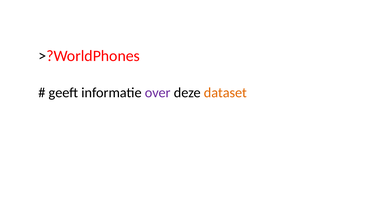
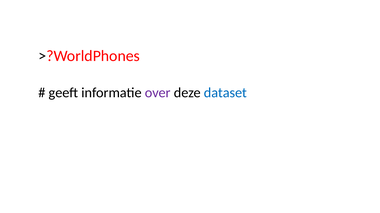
dataset colour: orange -> blue (225, 93)
